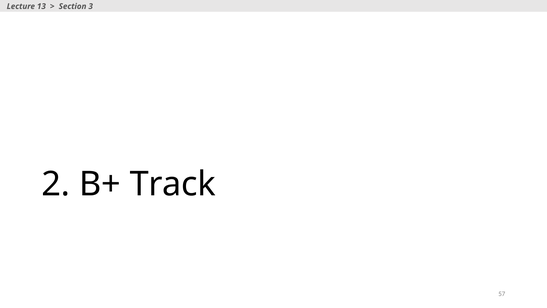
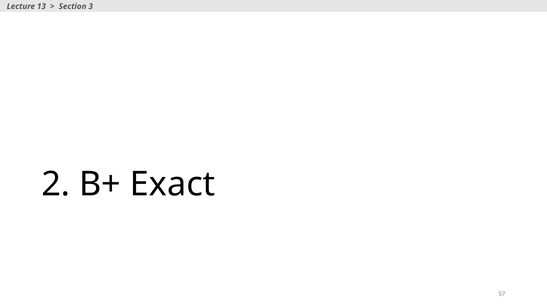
Track: Track -> Exact (172, 184)
